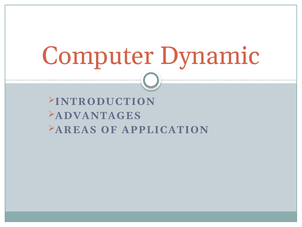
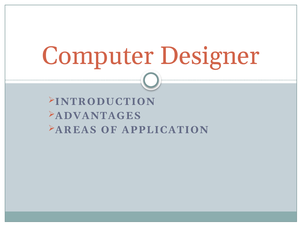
Dynamic: Dynamic -> Designer (210, 56)
